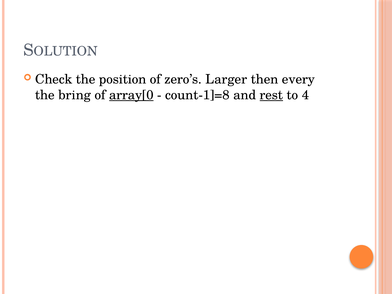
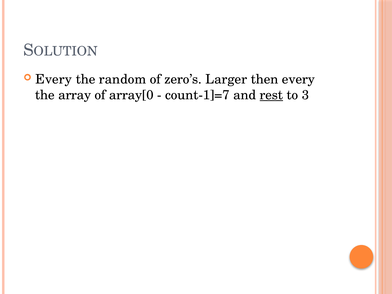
Check: Check -> Every (54, 79)
position: position -> random (123, 79)
bring: bring -> array (75, 95)
array[0 underline: present -> none (131, 95)
count-1]=8: count-1]=8 -> count-1]=7 (197, 95)
4: 4 -> 3 (306, 95)
